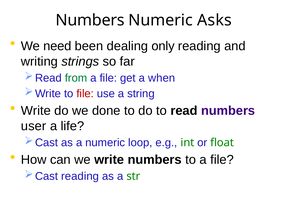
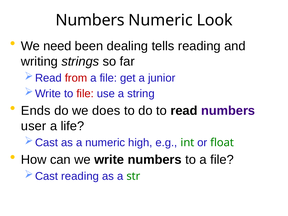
Asks: Asks -> Look (215, 20)
only: only -> tells (163, 46)
from colour: green -> red (76, 78)
when: when -> junior (162, 78)
Write: Write -> Ends (36, 111)
done: done -> does (106, 111)
loop: loop -> high (140, 143)
